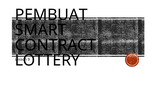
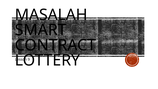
PEMBUAT: PEMBUAT -> MASALAH (51, 15)
